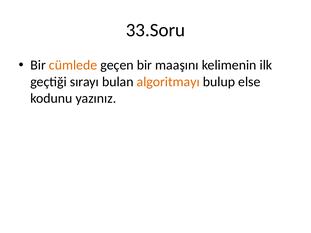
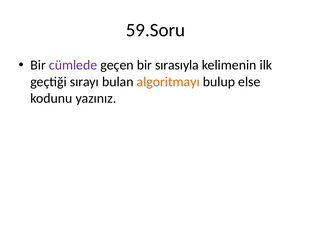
33.Soru: 33.Soru -> 59.Soru (155, 30)
cümlede colour: orange -> purple (73, 65)
maaşını: maaşını -> sırasıyla (177, 65)
